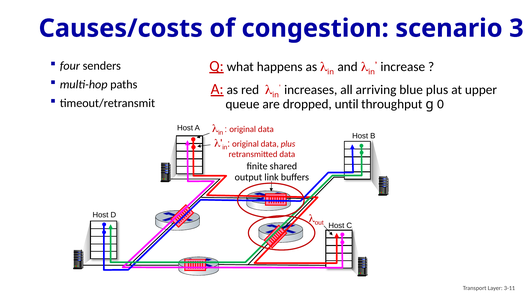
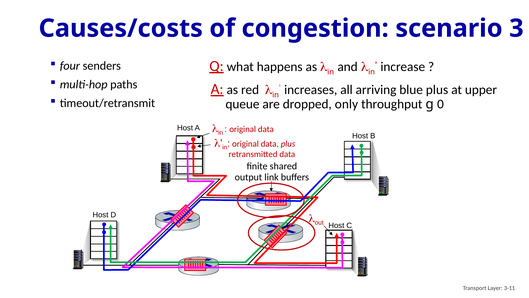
until: until -> only (346, 104)
